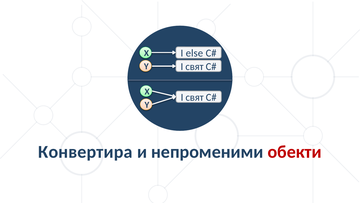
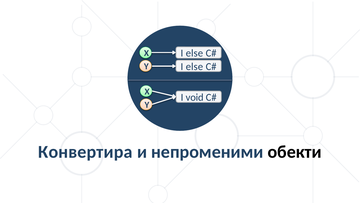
свят: свят -> else (194, 66)
свят: свят -> void (195, 97)
обекти colour: red -> black (295, 152)
